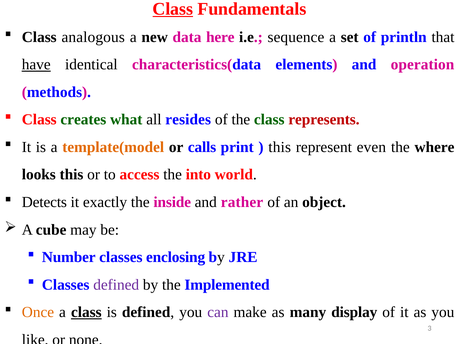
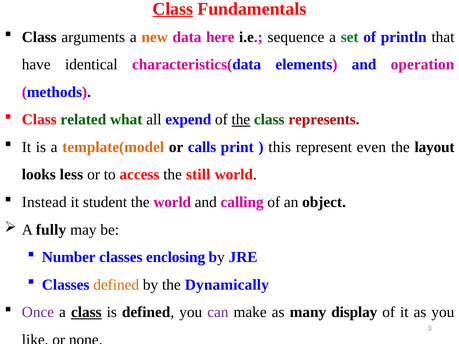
analogous: analogous -> arguments (93, 37)
new colour: black -> orange (155, 37)
set colour: black -> green (350, 37)
have underline: present -> none (36, 65)
creates: creates -> related (83, 120)
resides: resides -> expend (188, 120)
the underline: none -> present (241, 120)
where: where -> layout (435, 147)
looks this: this -> less (71, 175)
into: into -> still (198, 175)
Detects: Detects -> Instead (44, 202)
exactly: exactly -> student (105, 202)
the inside: inside -> world (172, 202)
rather: rather -> calling (242, 202)
cube: cube -> fully (51, 230)
defined colour: purple -> orange (116, 285)
Implemented: Implemented -> Dynamically (227, 285)
Once colour: orange -> purple (38, 312)
